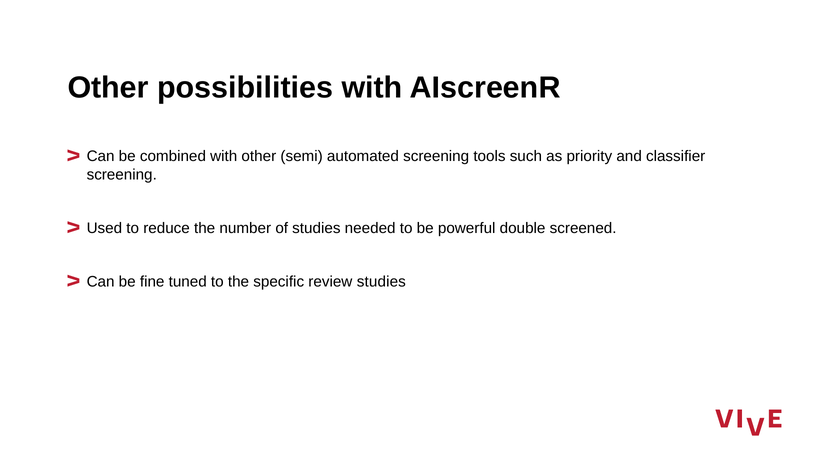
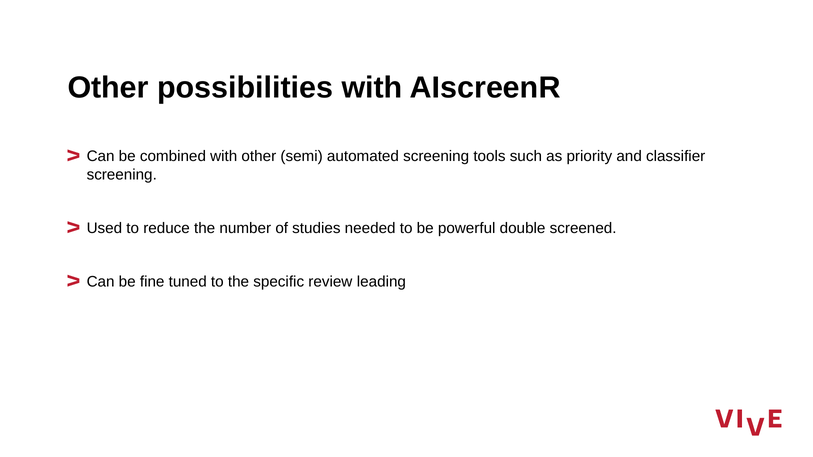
review studies: studies -> leading (381, 282)
